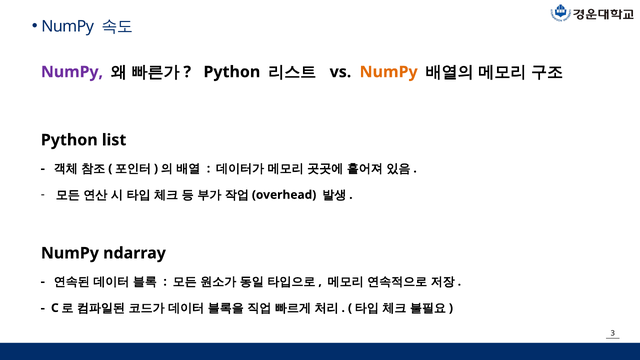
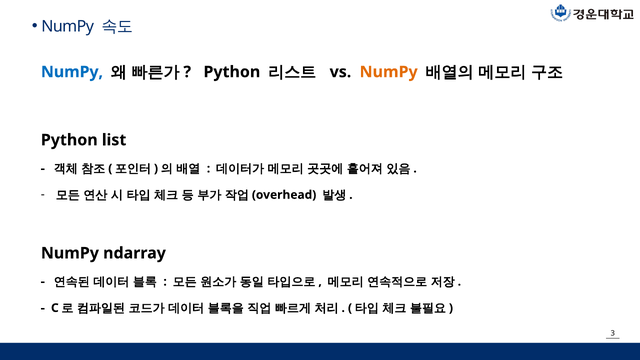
NumPy colour: purple -> blue (72, 72)
